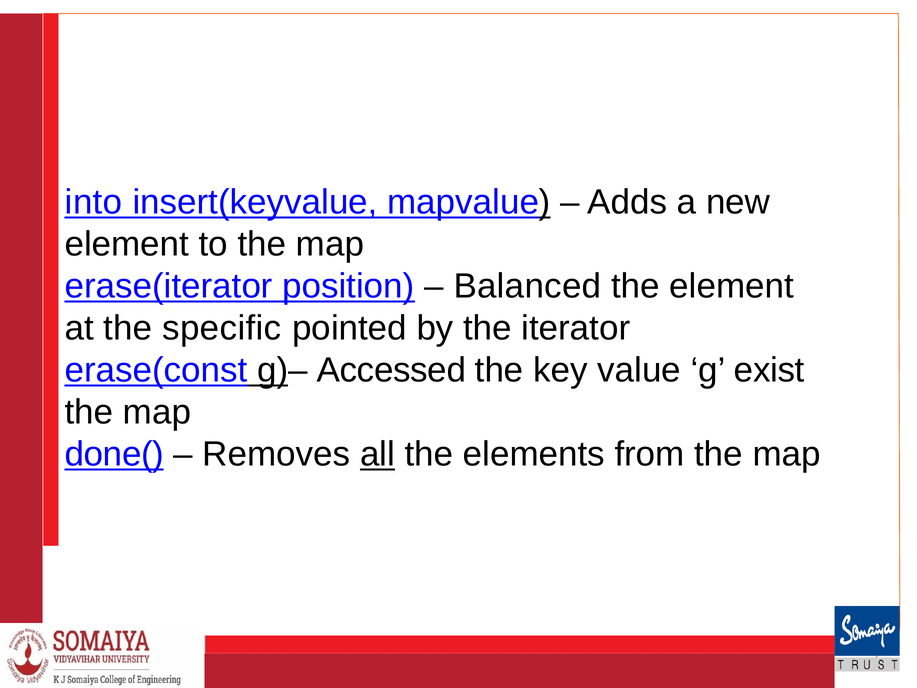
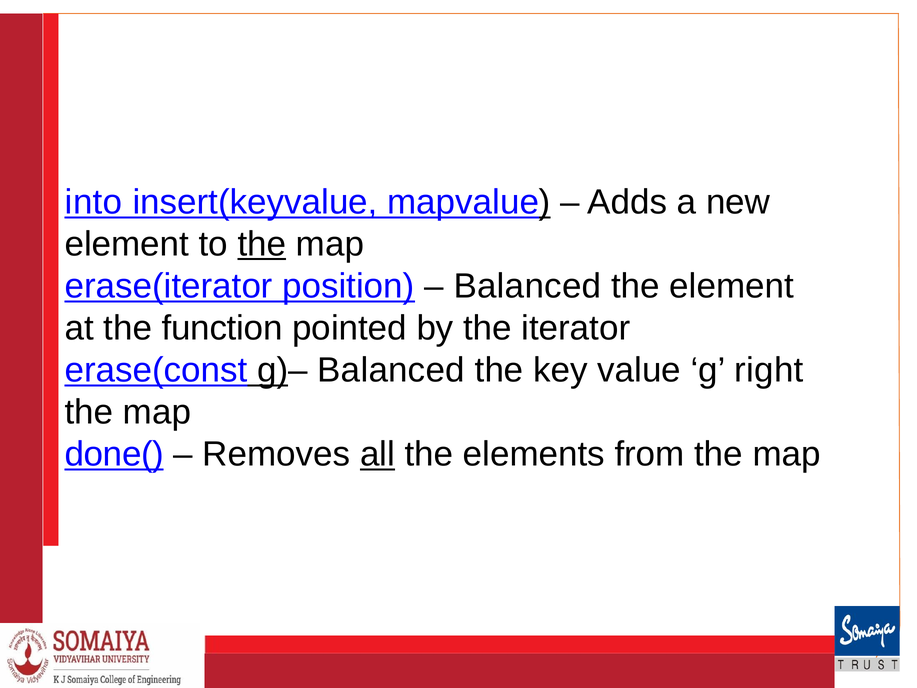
the underline: none -> present (262, 244)
specific: specific -> function (222, 328)
g)– Accessed: Accessed -> Balanced (391, 370)
exist: exist -> right (769, 370)
